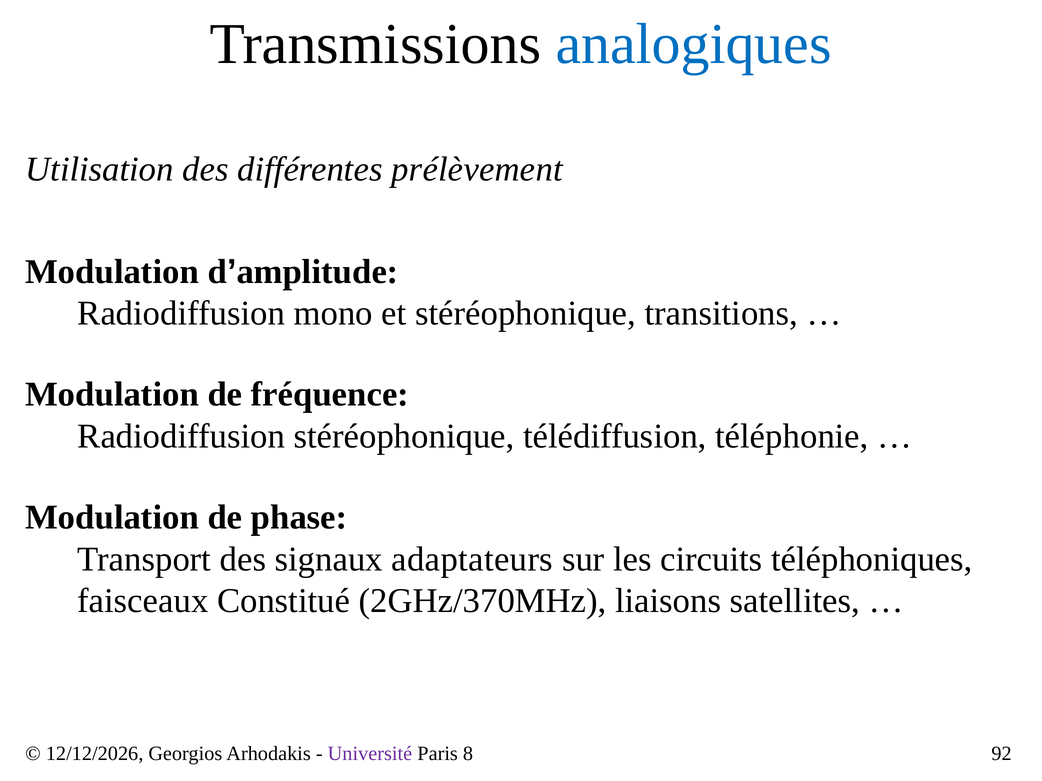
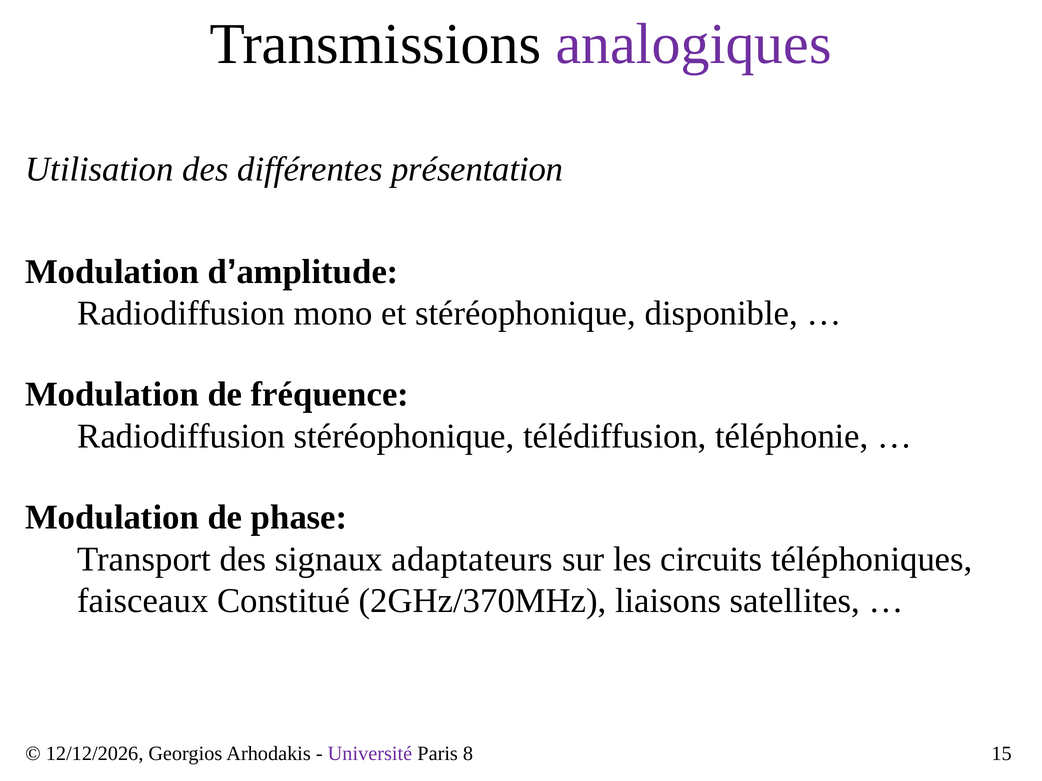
analogiques colour: blue -> purple (694, 44)
prélèvement: prélèvement -> présentation (477, 169)
transitions: transitions -> disponible (721, 313)
92: 92 -> 15 (1002, 754)
